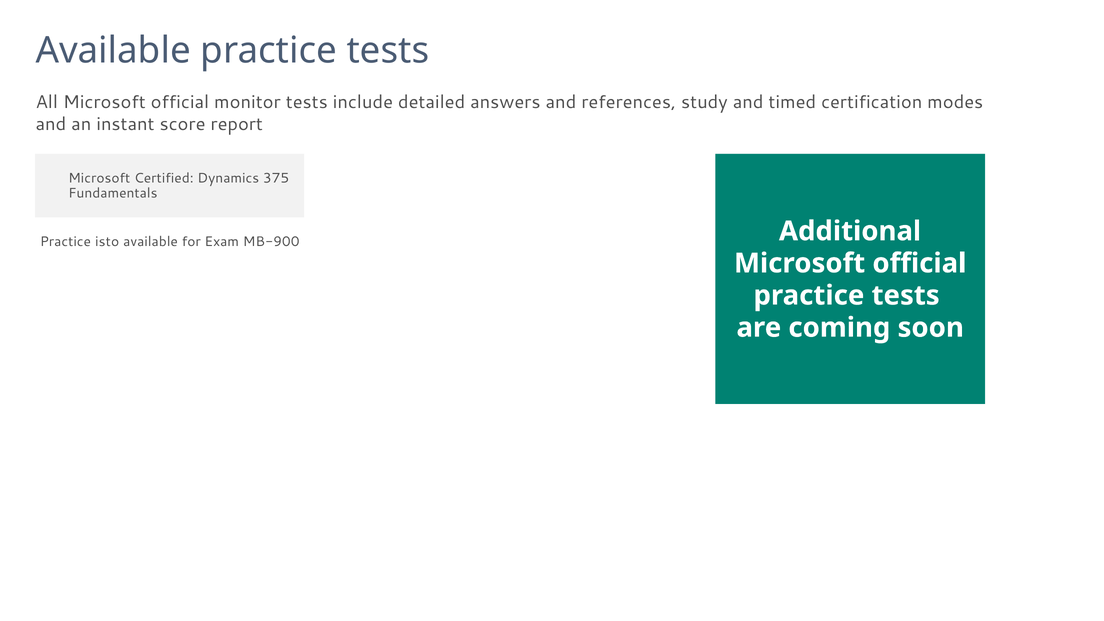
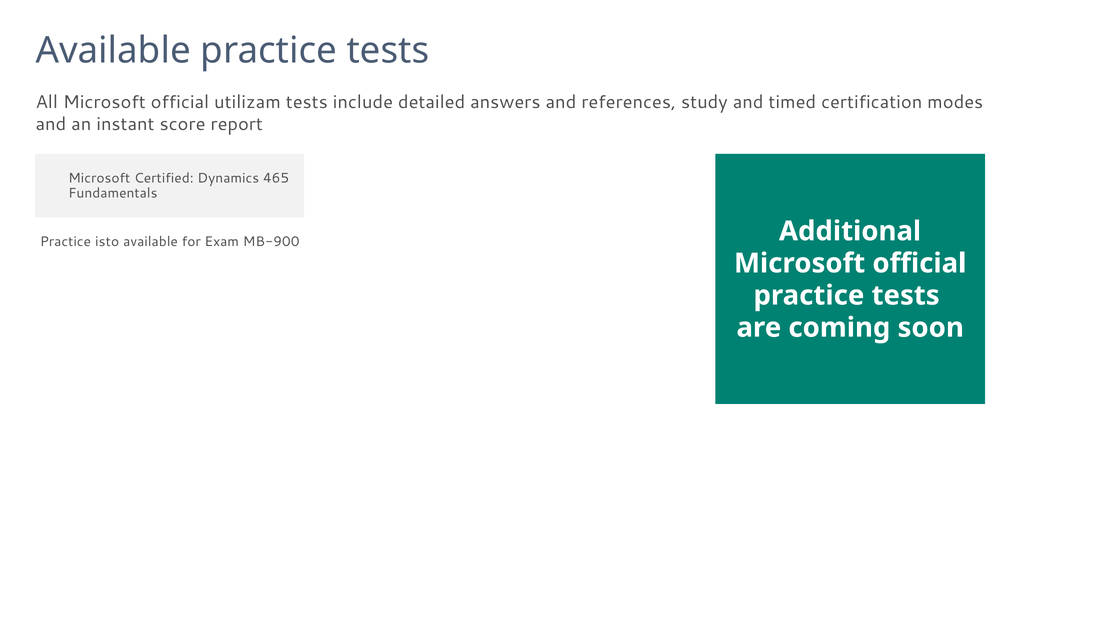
monitor: monitor -> utilizam (247, 102)
375: 375 -> 465 (276, 178)
